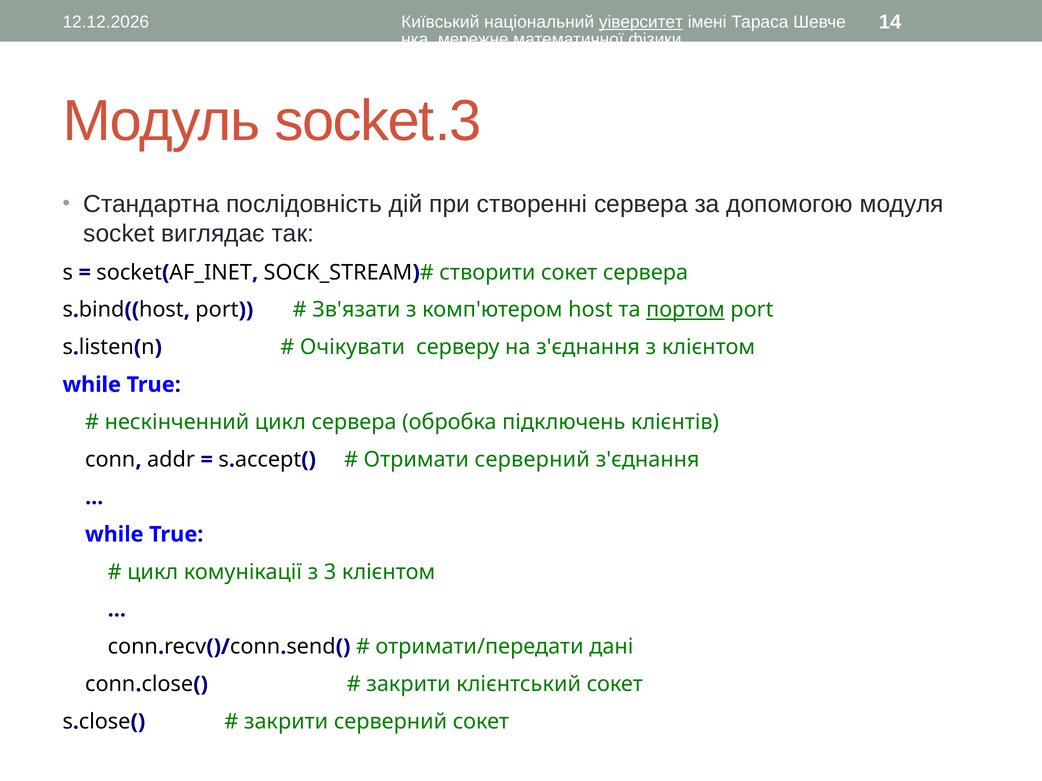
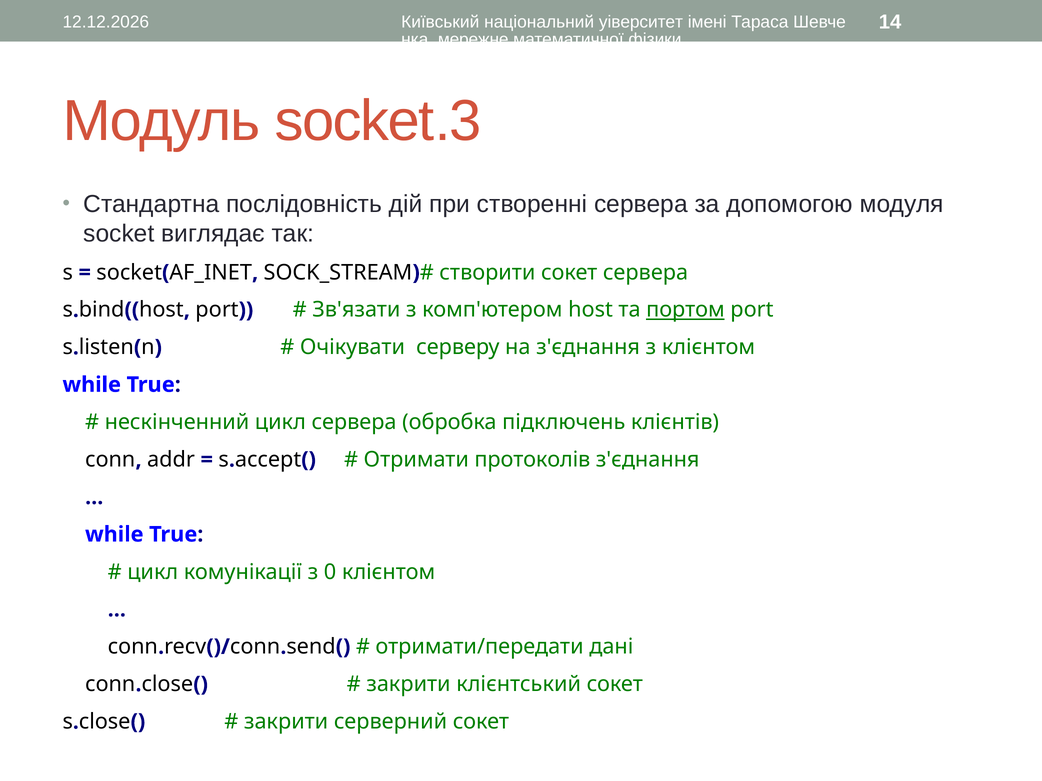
уіверситет underline: present -> none (641, 22)
Отримати серверний: серверний -> протоколів (532, 460)
3: 3 -> 0 (330, 572)
